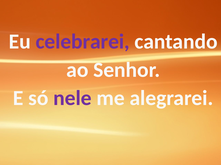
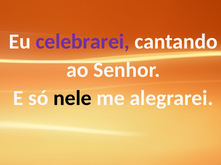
nele colour: purple -> black (72, 98)
